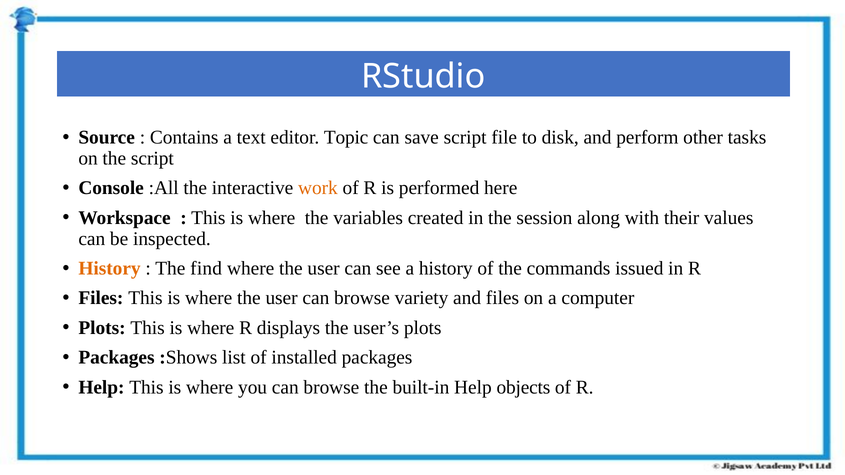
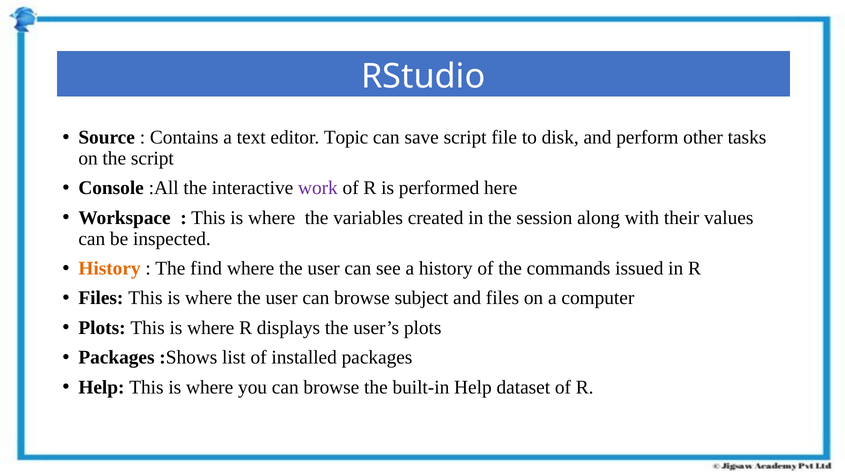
work colour: orange -> purple (318, 188)
variety: variety -> subject (422, 298)
objects: objects -> dataset (523, 387)
